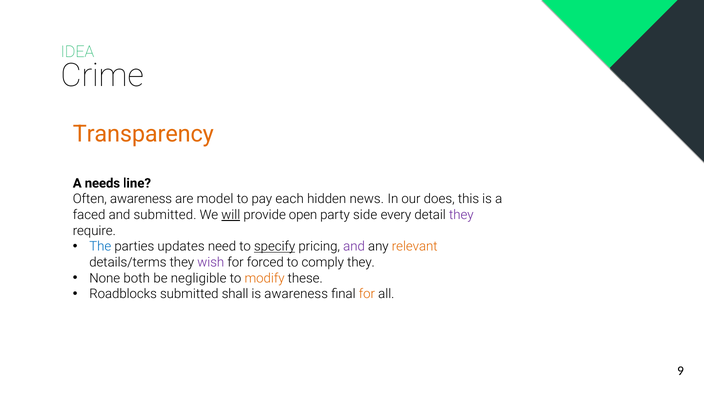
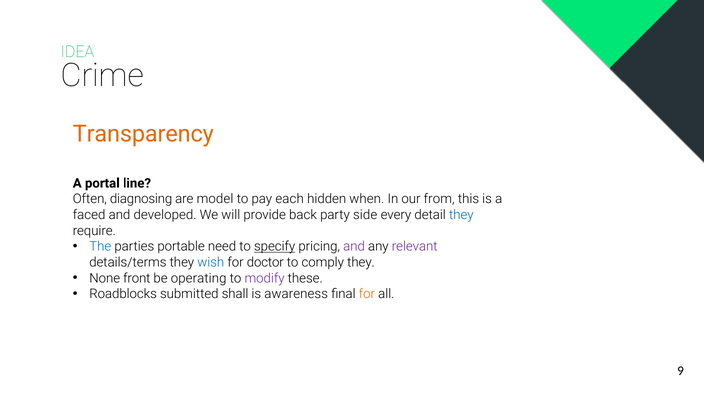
needs: needs -> portal (102, 183)
Often awareness: awareness -> diagnosing (141, 199)
news: news -> when (367, 199)
does: does -> from (439, 199)
and submitted: submitted -> developed (165, 215)
will underline: present -> none (231, 215)
open: open -> back (303, 215)
they colour: purple -> blue (461, 215)
updates: updates -> portable (181, 247)
relevant colour: orange -> purple (415, 247)
wish colour: purple -> blue (211, 262)
forced: forced -> doctor (265, 262)
both: both -> front (137, 278)
negligible: negligible -> operating (199, 278)
modify colour: orange -> purple (265, 278)
